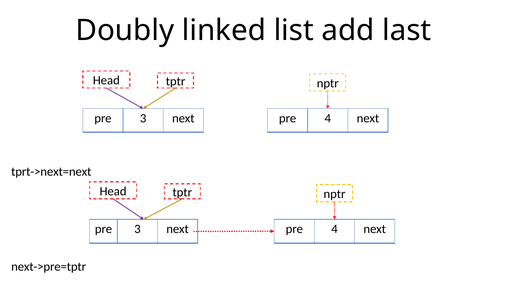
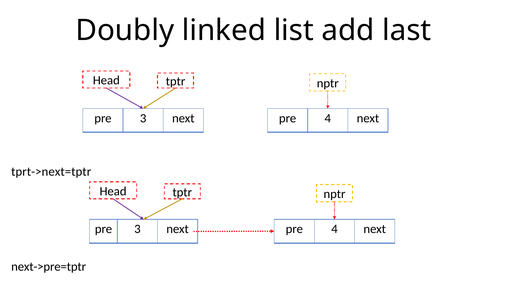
tprt->next=next: tprt->next=next -> tprt->next=tptr (51, 172)
